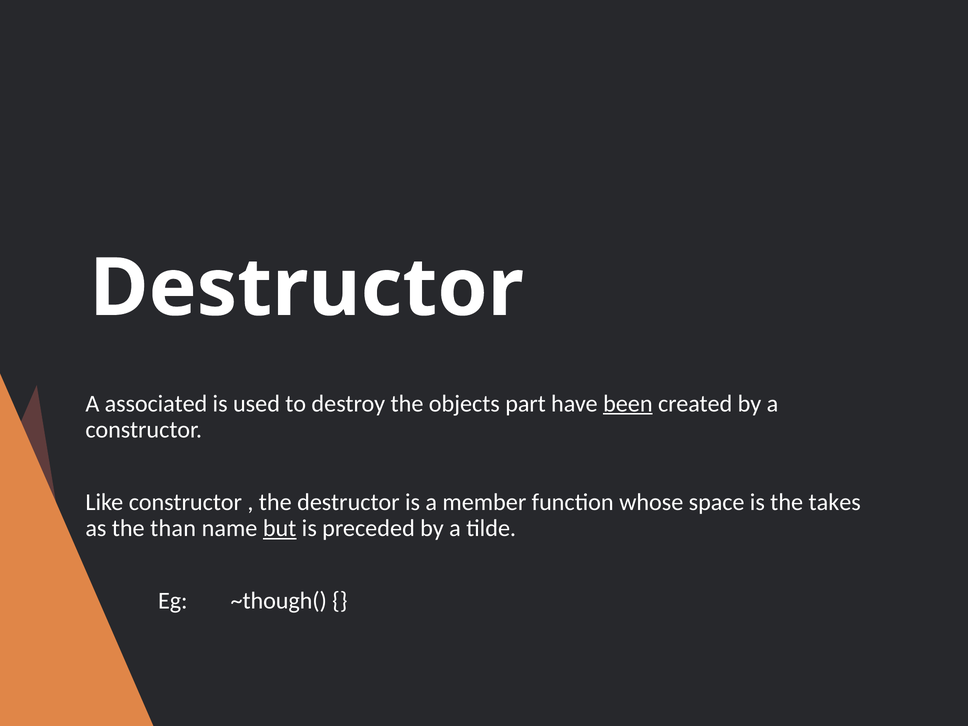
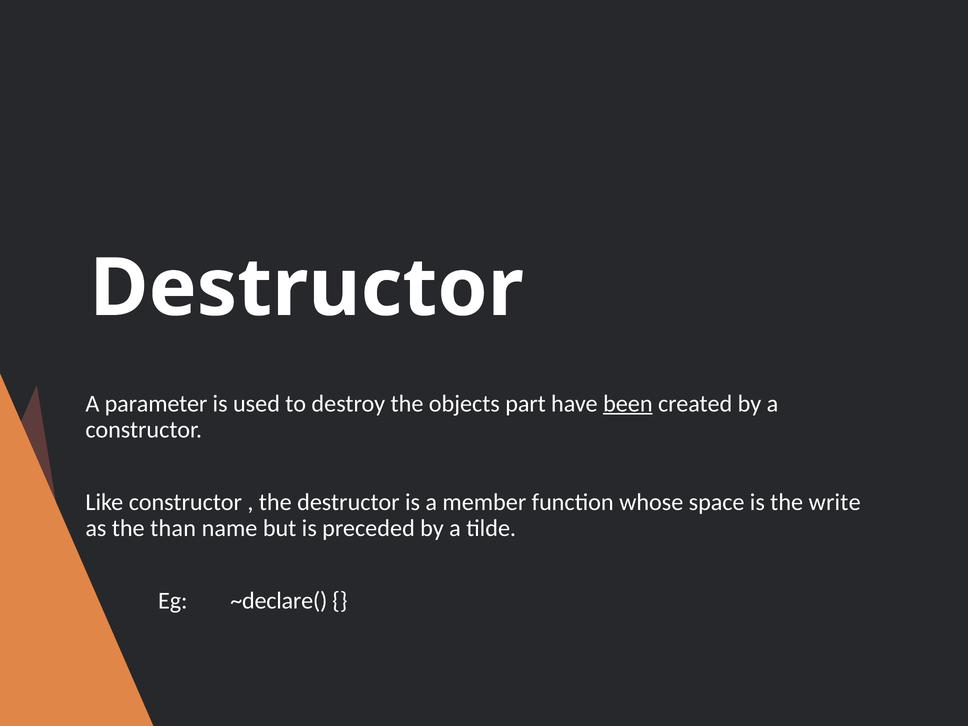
associated: associated -> parameter (156, 404)
takes: takes -> write (835, 502)
but underline: present -> none (280, 528)
~though(: ~though( -> ~declare( (279, 601)
